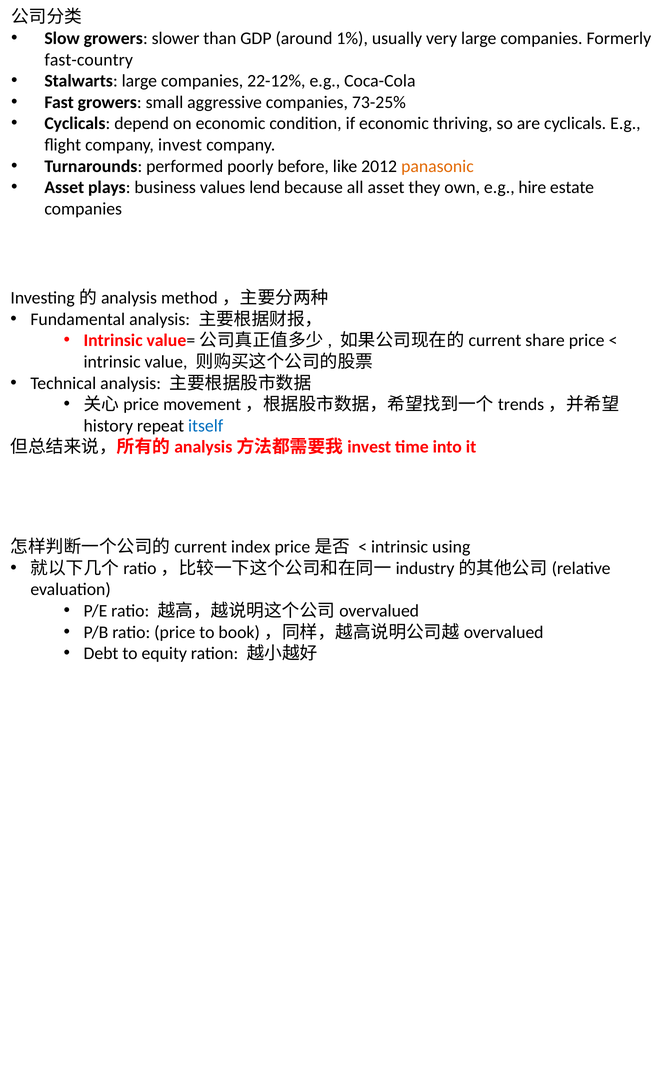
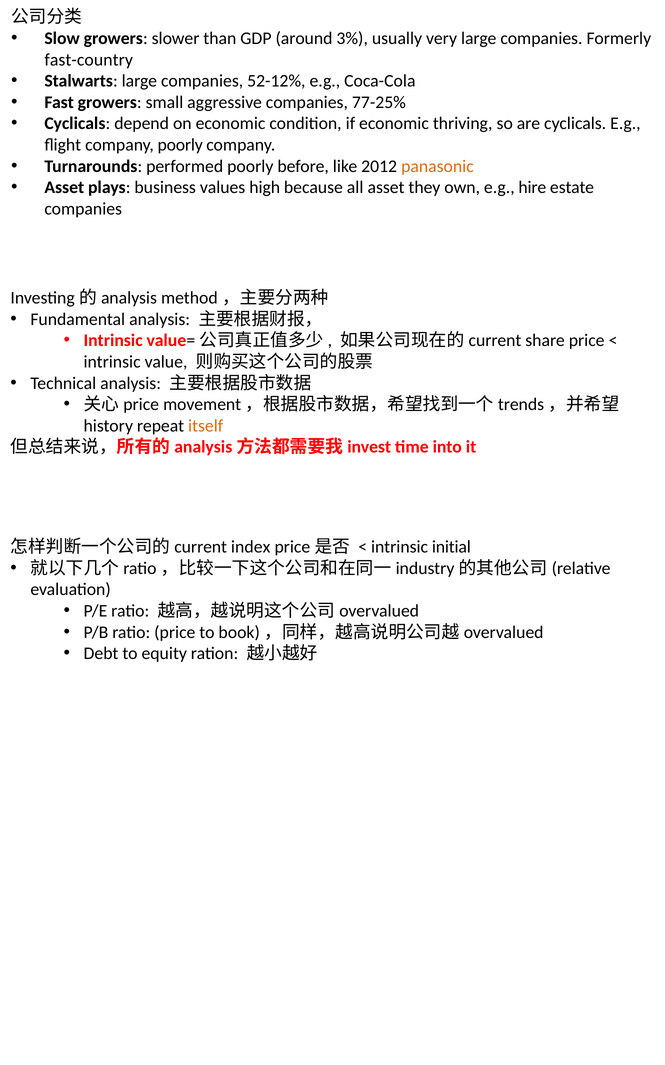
1%: 1% -> 3% (352, 38)
22-12%: 22-12% -> 52-12% (276, 81)
73-25%: 73-25% -> 77-25% (379, 102)
company invest: invest -> poorly (180, 145)
lend: lend -> high (265, 187)
itself colour: blue -> orange (206, 425)
using: using -> initial (451, 547)
